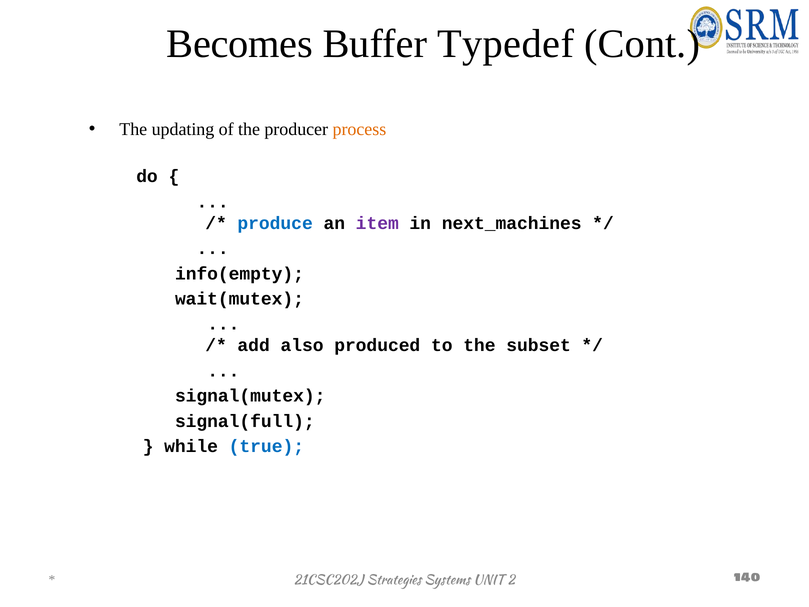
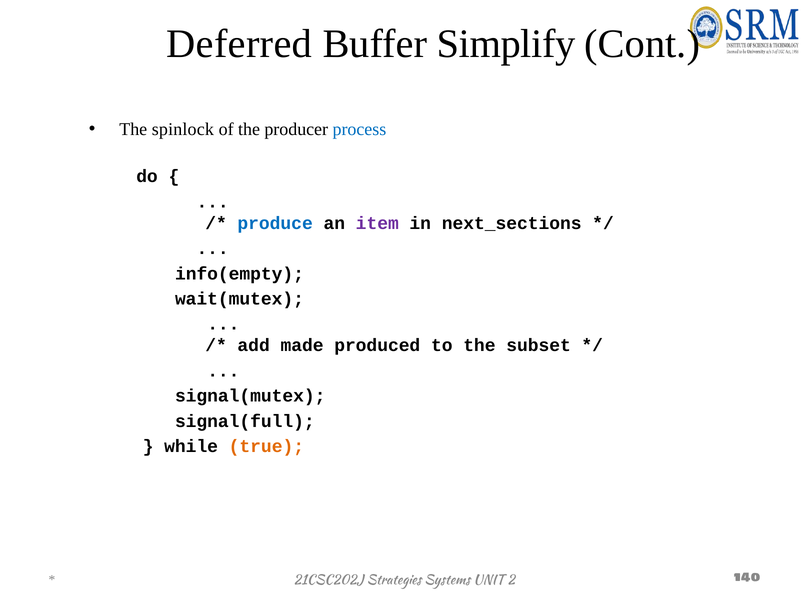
Becomes: Becomes -> Deferred (239, 44)
Typedef: Typedef -> Simplify (506, 44)
updating: updating -> spinlock (183, 129)
process colour: orange -> blue (359, 129)
next_machines: next_machines -> next_sections (512, 223)
also: also -> made (302, 345)
true colour: blue -> orange (266, 446)
